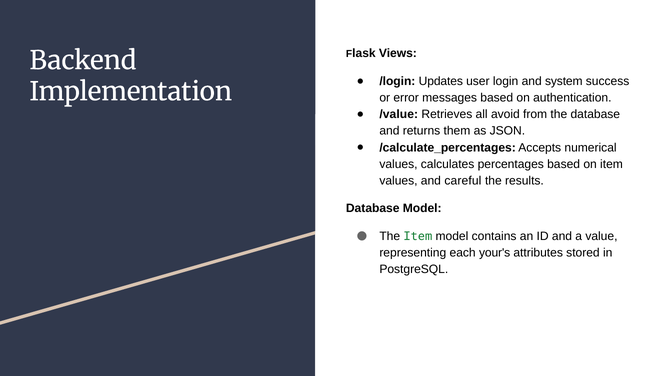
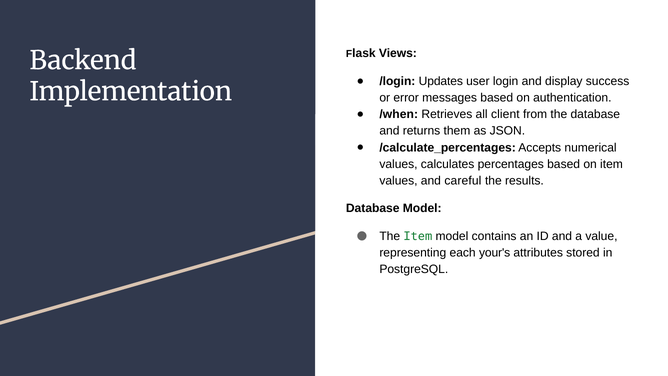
system: system -> display (564, 81)
/value: /value -> /when (399, 114)
avoid: avoid -> client (505, 114)
